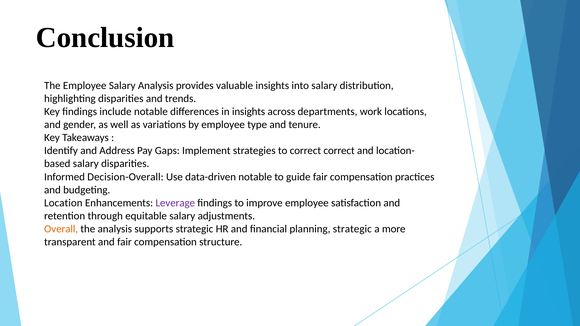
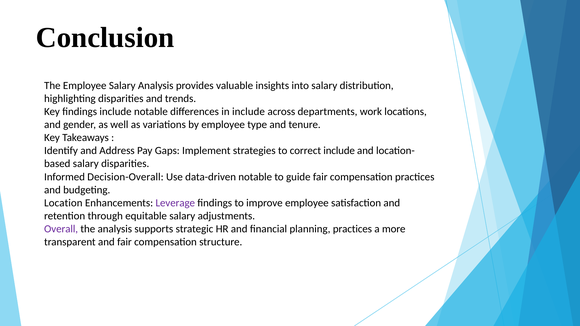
in insights: insights -> include (249, 112)
correct correct: correct -> include (339, 151)
Overall colour: orange -> purple (61, 229)
planning strategic: strategic -> practices (352, 229)
